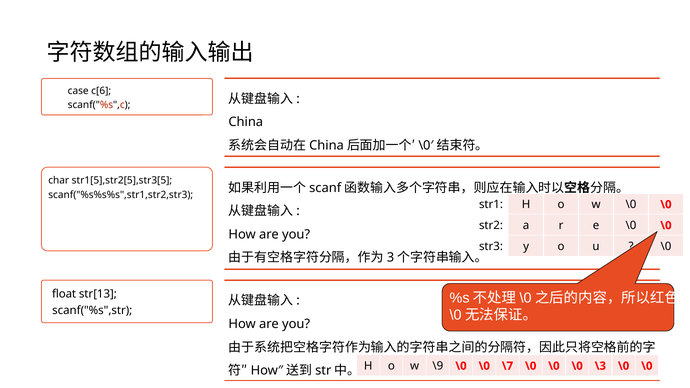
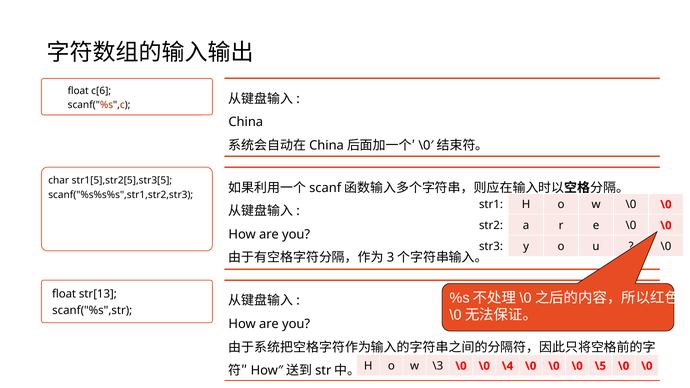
case: case -> float (78, 91)
\9: \9 -> \3 (438, 366)
\7: \7 -> \4 (507, 366)
\3: \3 -> \5 (600, 366)
